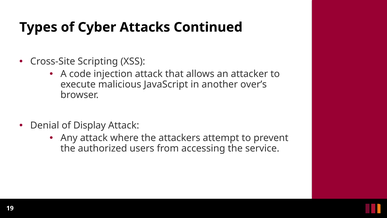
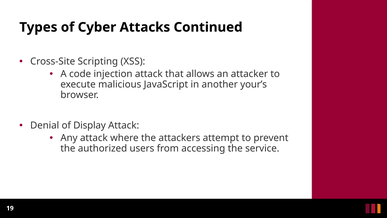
over’s: over’s -> your’s (254, 84)
